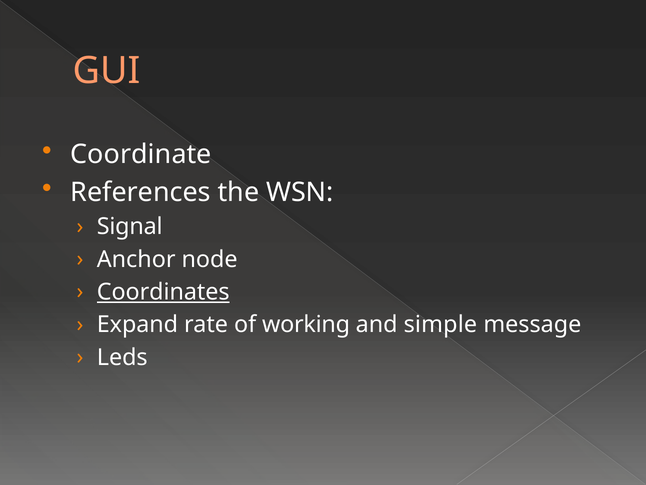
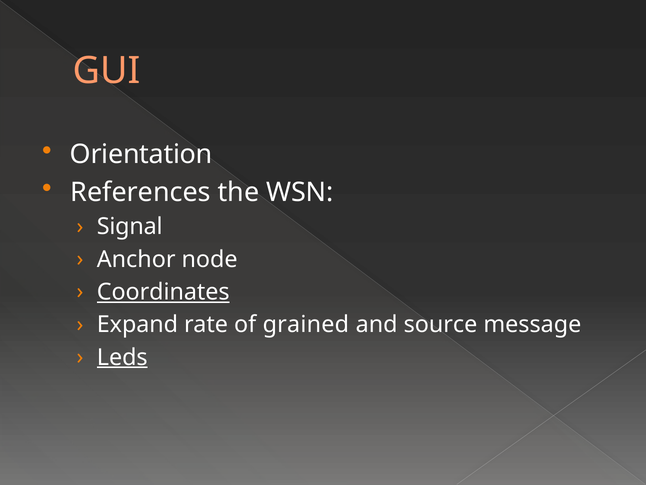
Coordinate: Coordinate -> Orientation (141, 154)
working: working -> grained (306, 324)
simple: simple -> source (440, 324)
Leds underline: none -> present (122, 357)
